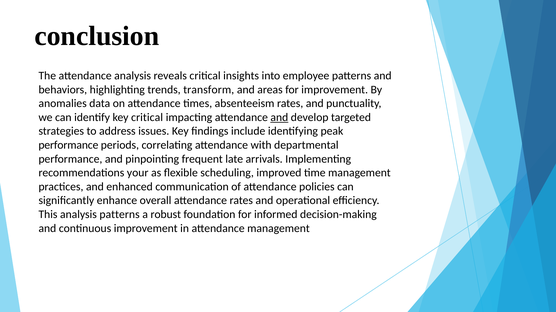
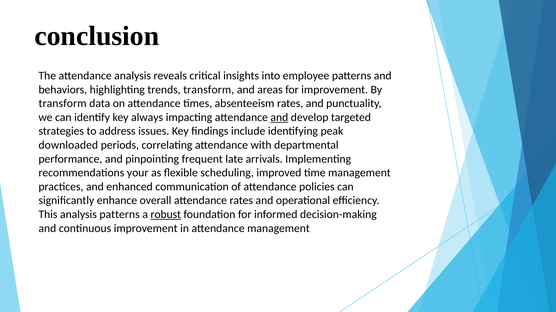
anomalies: anomalies -> transform (63, 104)
key critical: critical -> always (147, 118)
performance: performance -> downloaded (68, 145)
robust underline: none -> present (166, 215)
